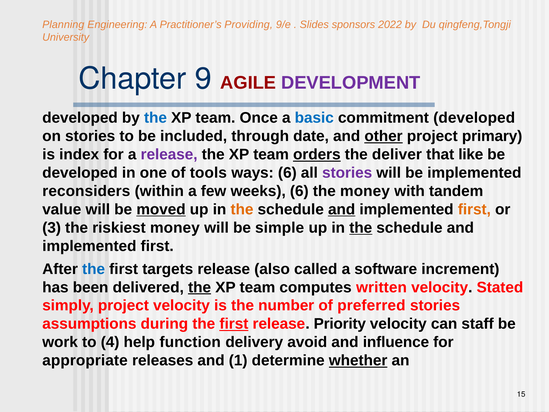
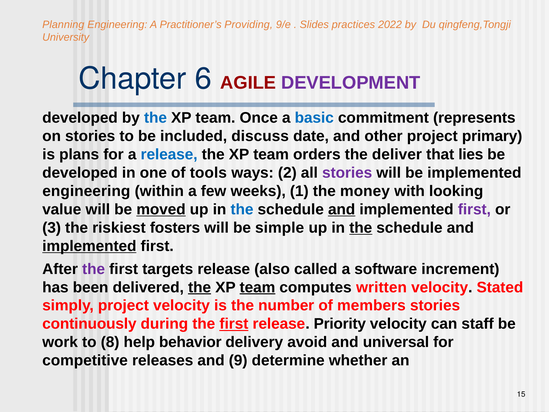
sponsors: sponsors -> practices (353, 25)
9: 9 -> 6 (203, 79)
commitment developed: developed -> represents (474, 118)
through: through -> discuss (260, 136)
other underline: present -> none (384, 136)
index: index -> plans (79, 154)
release colour: purple -> blue (169, 154)
orders underline: present -> none (317, 154)
like: like -> lies (471, 154)
ways 6: 6 -> 2 (287, 173)
reconsiders: reconsiders -> engineering (86, 191)
weeks 6: 6 -> 1 (299, 191)
tandem: tandem -> looking (456, 191)
the colour: orange -> blue (242, 209)
first colour: orange -> purple (474, 209)
riskiest money: money -> fosters (175, 228)
implemented underline: none -> present (89, 246)
the colour: blue -> purple (94, 269)
team underline: none -> present (257, 287)
preferred: preferred -> members (371, 305)
assumptions: assumptions -> continuously (89, 324)
4: 4 -> 8 (110, 342)
function: function -> behavior (190, 342)
influence: influence -> universal (396, 342)
appropriate: appropriate -> competitive (85, 360)
1: 1 -> 9 (238, 360)
whether underline: present -> none (358, 360)
